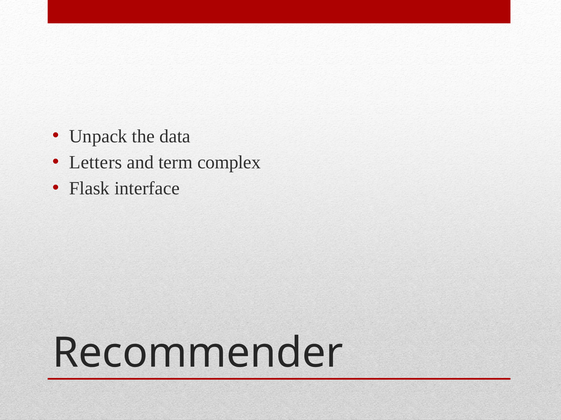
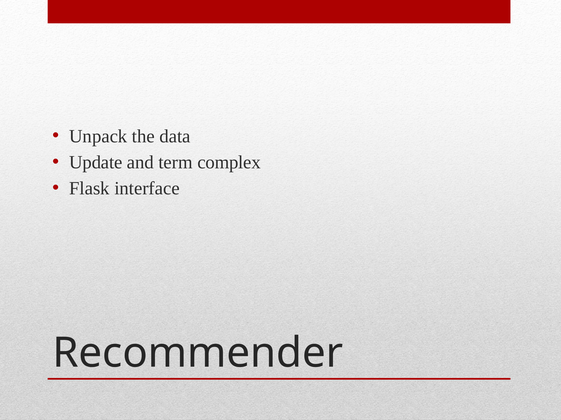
Letters: Letters -> Update (96, 163)
